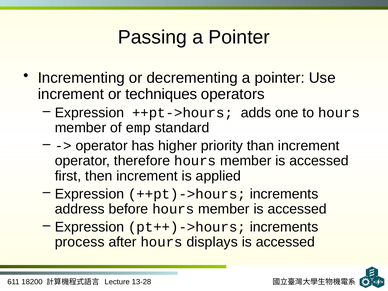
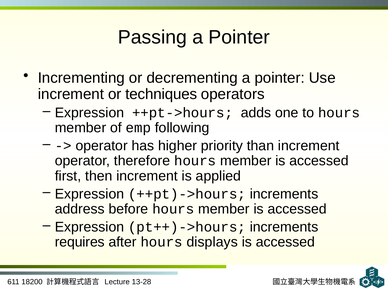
standard: standard -> following (182, 128)
process: process -> requires (80, 242)
